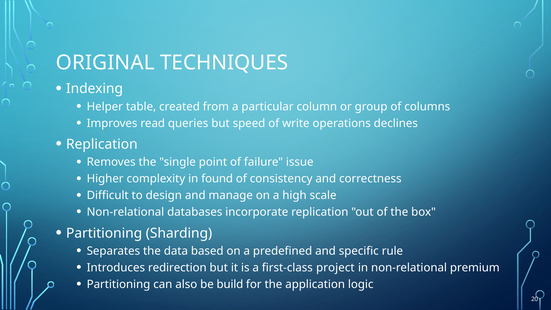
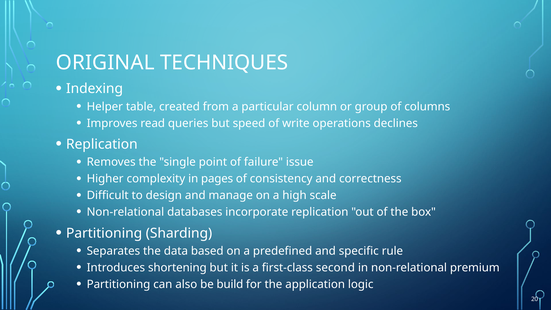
found: found -> pages (217, 179)
redirection: redirection -> shortening (177, 268)
project: project -> second (335, 268)
